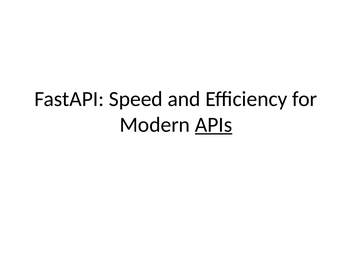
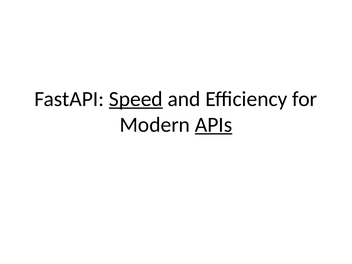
Speed underline: none -> present (136, 99)
